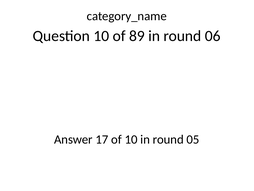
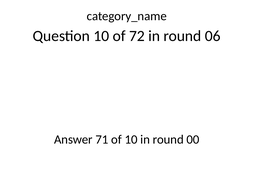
89: 89 -> 72 (137, 36)
17: 17 -> 71 (102, 139)
05: 05 -> 00 (193, 139)
